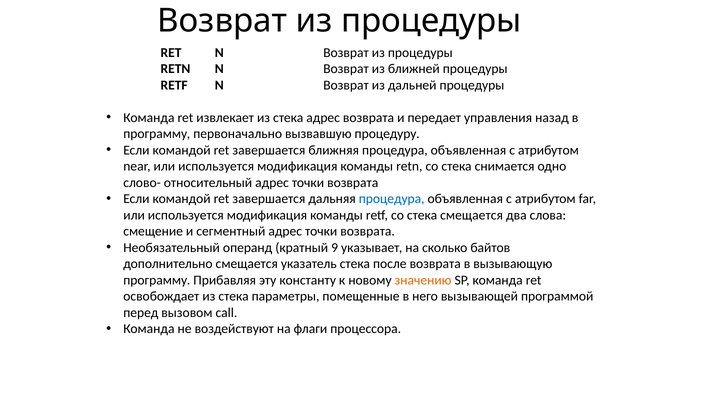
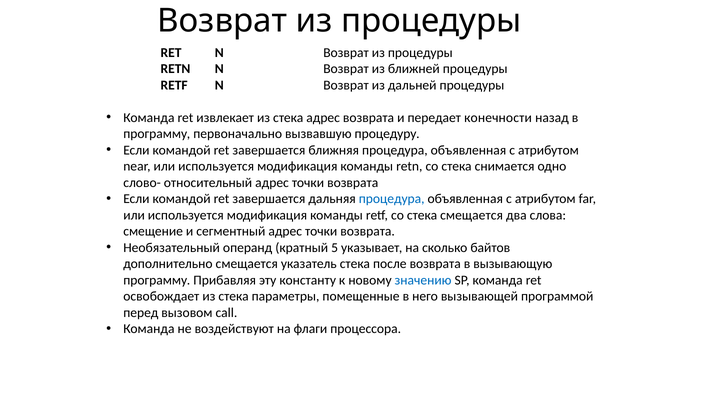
управления: управления -> конечности (498, 118)
9: 9 -> 5 (335, 248)
значению colour: orange -> blue (423, 281)
